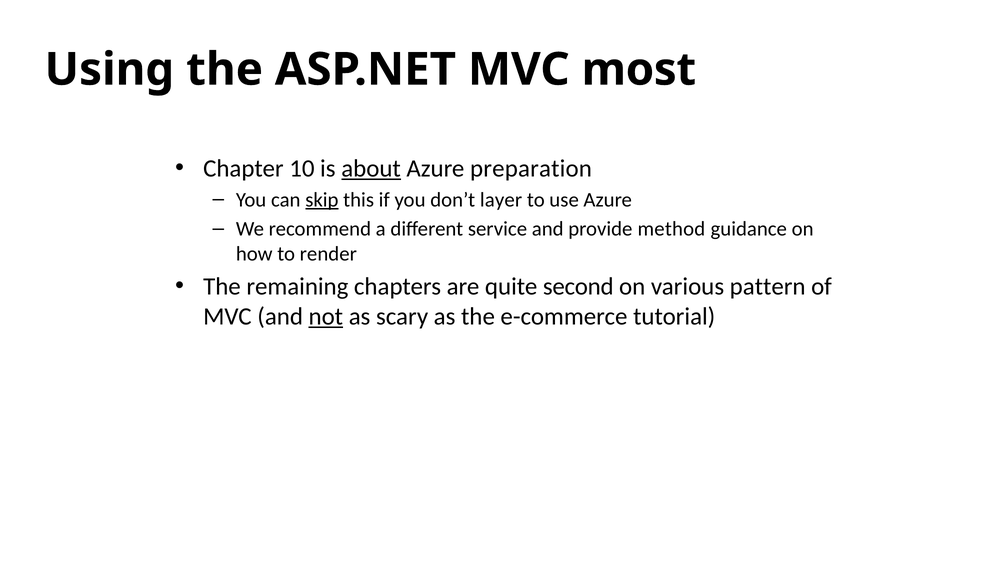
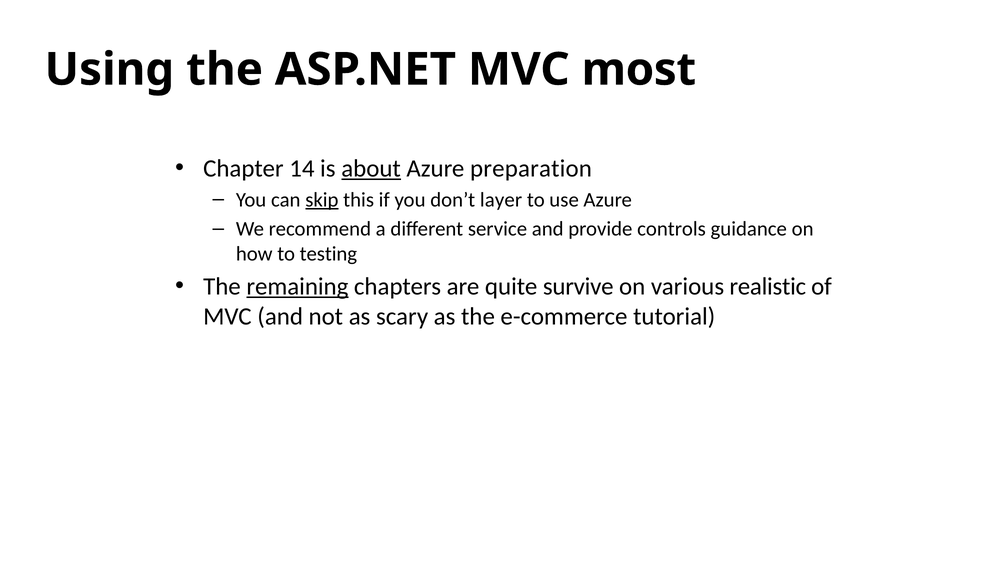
10: 10 -> 14 (302, 168)
method: method -> controls (672, 229)
render: render -> testing (328, 254)
remaining underline: none -> present (297, 286)
second: second -> survive (578, 286)
pattern: pattern -> realistic (768, 286)
not underline: present -> none (326, 316)
